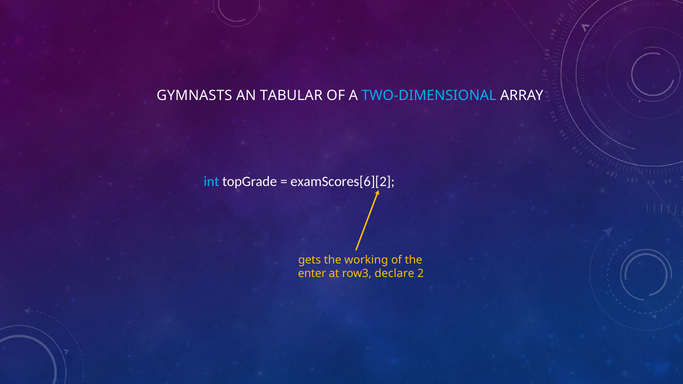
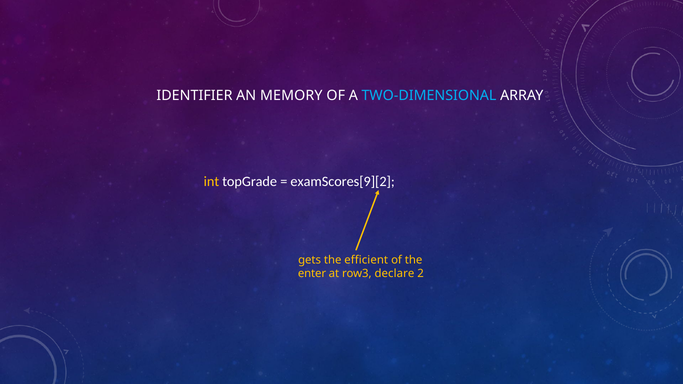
GYMNASTS: GYMNASTS -> IDENTIFIER (194, 95)
TABULAR: TABULAR -> MEMORY (291, 95)
int colour: light blue -> yellow (211, 182)
examScores[6][2: examScores[6][2 -> examScores[9][2 (343, 182)
working: working -> efficient (366, 260)
